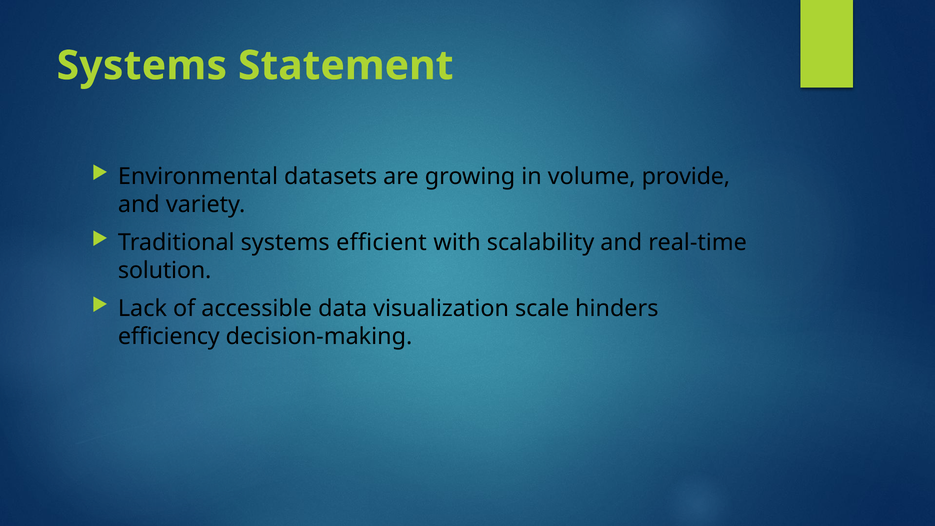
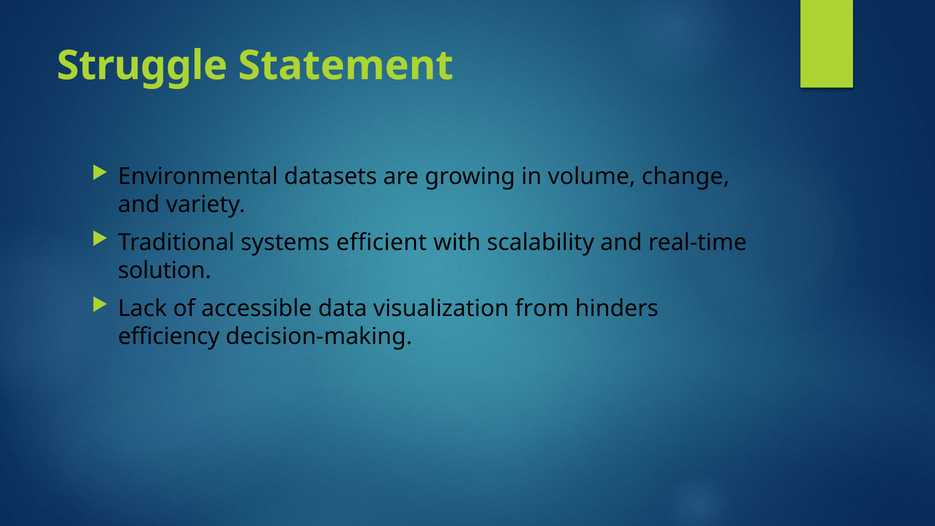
Systems: Systems -> Struggle (142, 66)
provide: provide -> change (686, 177)
scale: scale -> from (542, 308)
